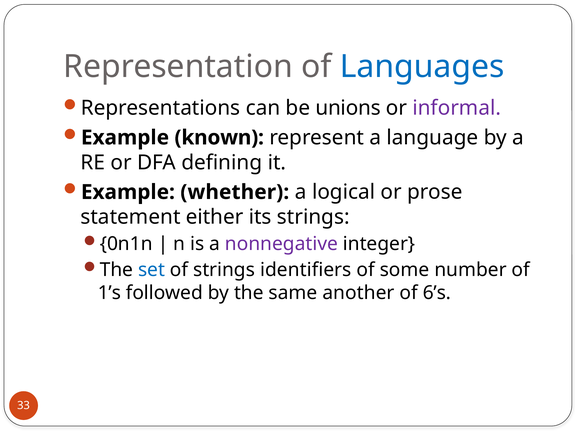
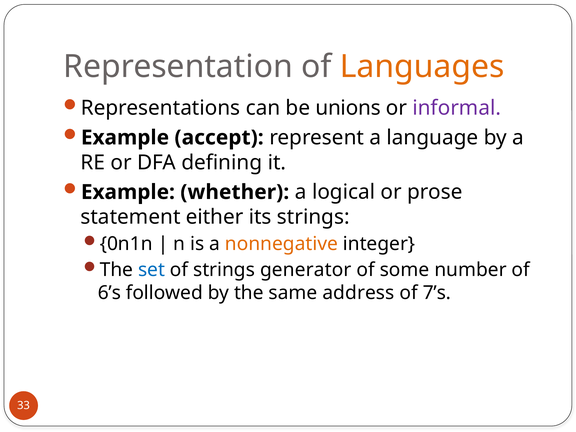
Languages colour: blue -> orange (422, 67)
known: known -> accept (219, 138)
nonnegative colour: purple -> orange (281, 244)
identifiers: identifiers -> generator (306, 270)
1’s: 1’s -> 6’s (109, 293)
another: another -> address (358, 293)
6’s: 6’s -> 7’s (437, 293)
